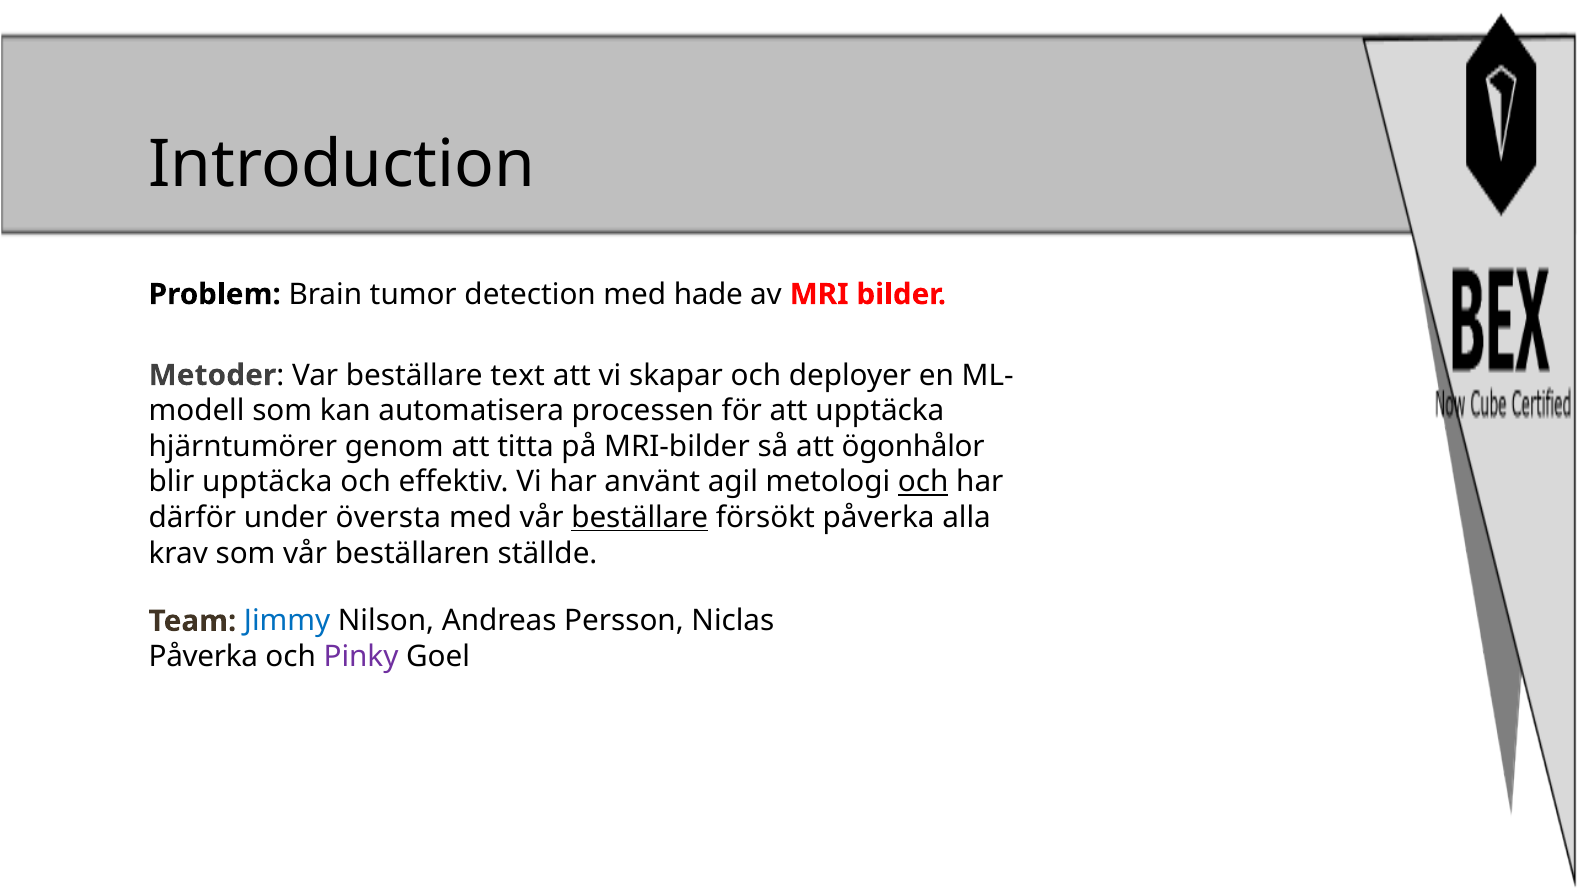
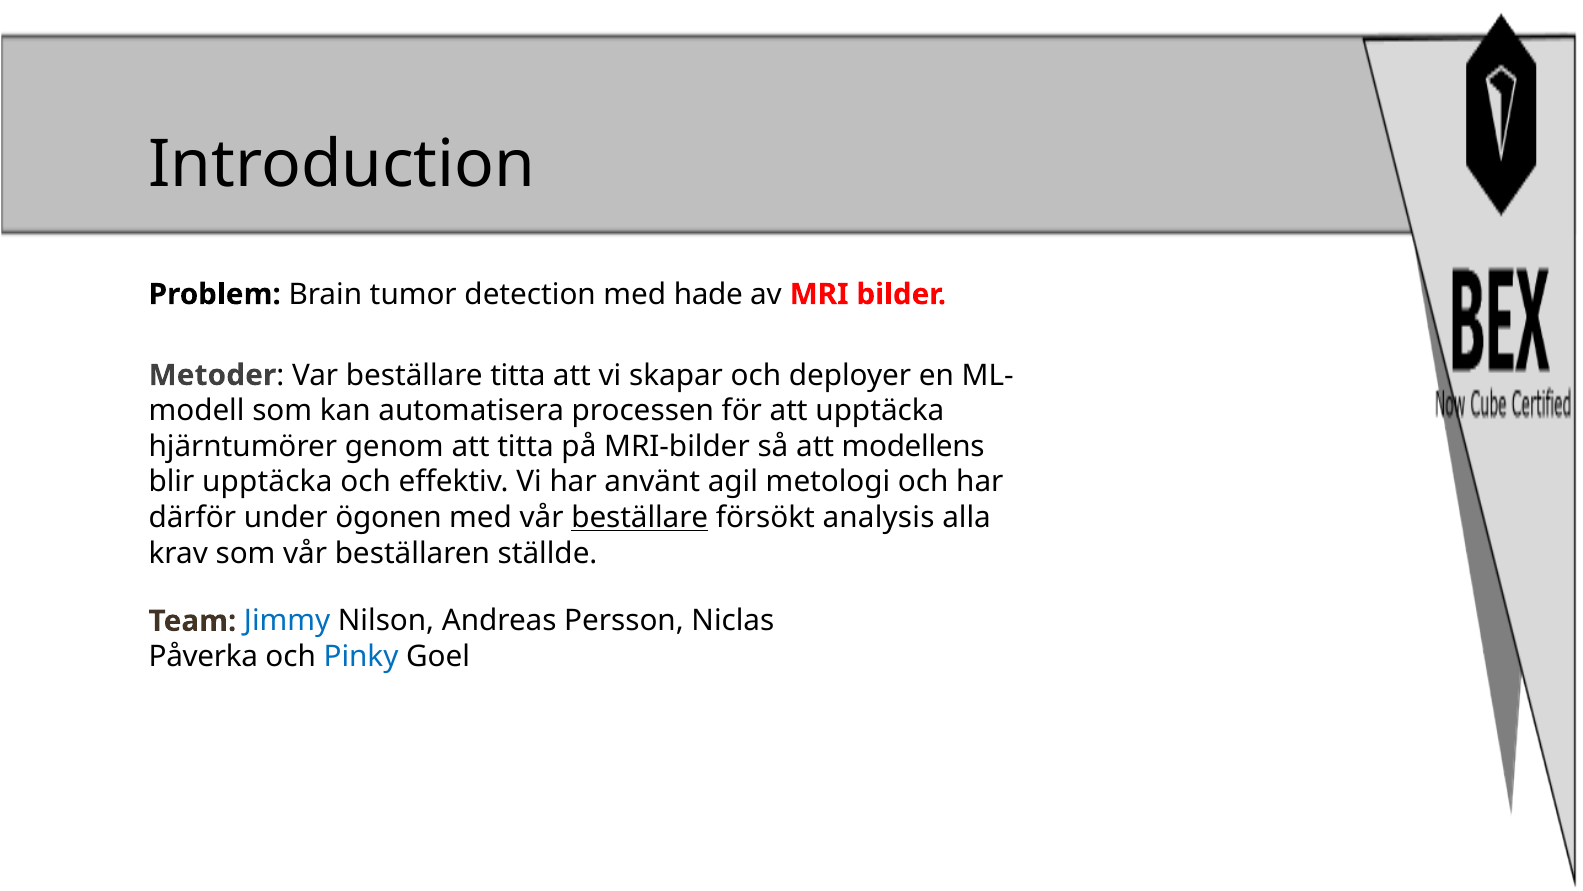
beställare text: text -> titta (518, 375)
ögonhålor: ögonhålor -> modellens (913, 446)
och underline: present -> none (923, 482)
översta: översta -> ögonen (389, 517)
försökt påverka: påverka -> analysis (879, 517)
Pinky colour: purple -> blue (361, 656)
